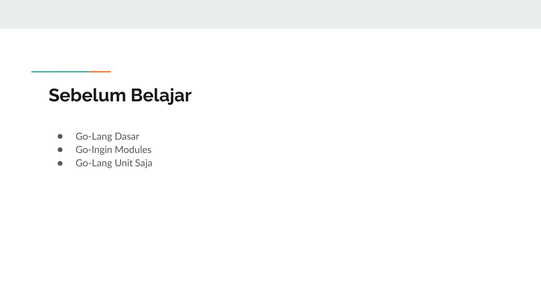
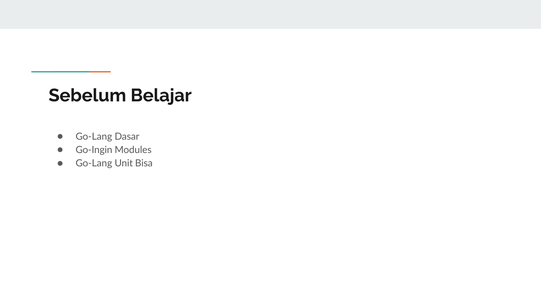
Saja: Saja -> Bisa (144, 164)
